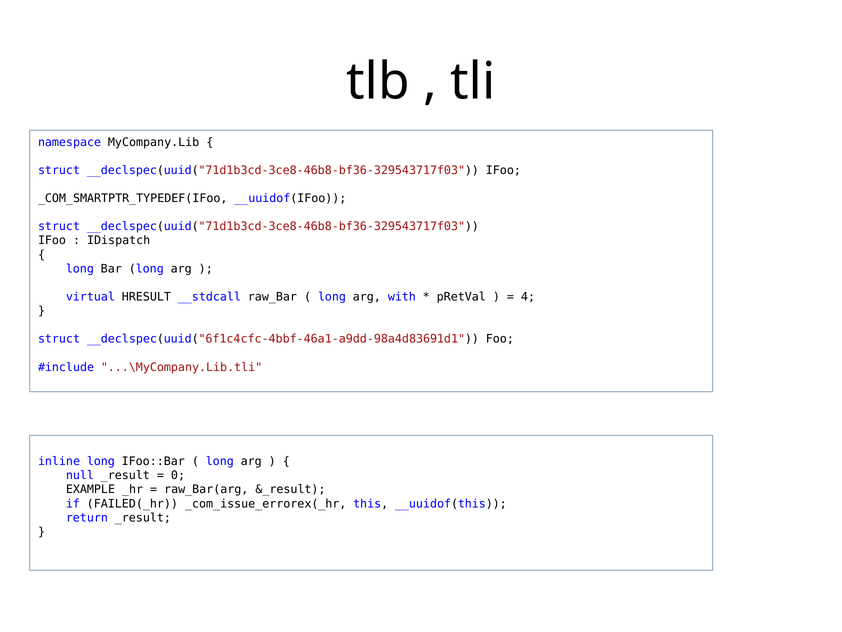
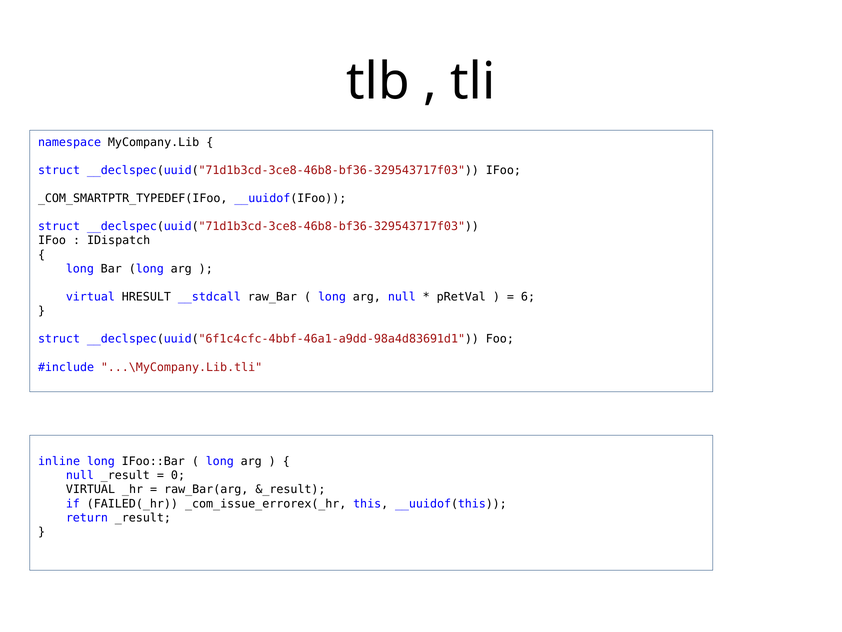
arg with: with -> null (402, 297)
4: 4 -> 6 (528, 297)
EXAMPLE: EXAMPLE -> VIRTUAL (91, 489)
